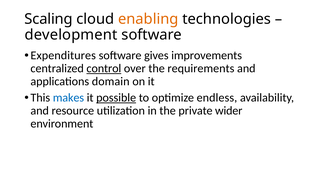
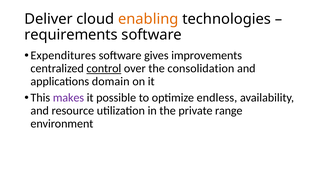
Scaling: Scaling -> Deliver (49, 19)
development: development -> requirements (71, 35)
requirements: requirements -> consolidation (201, 69)
makes colour: blue -> purple (68, 98)
possible underline: present -> none (116, 98)
wider: wider -> range (229, 111)
